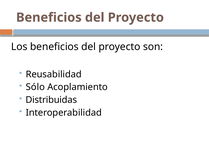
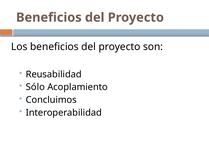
Distribuidas: Distribuidas -> Concluimos (51, 100)
